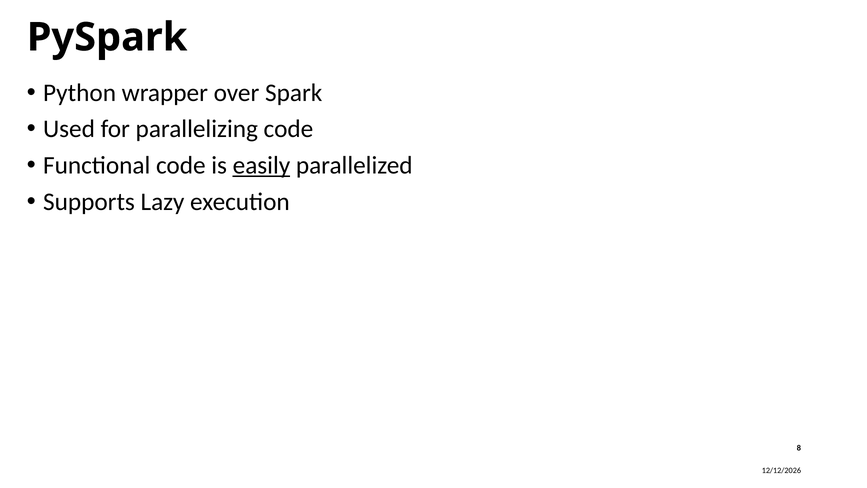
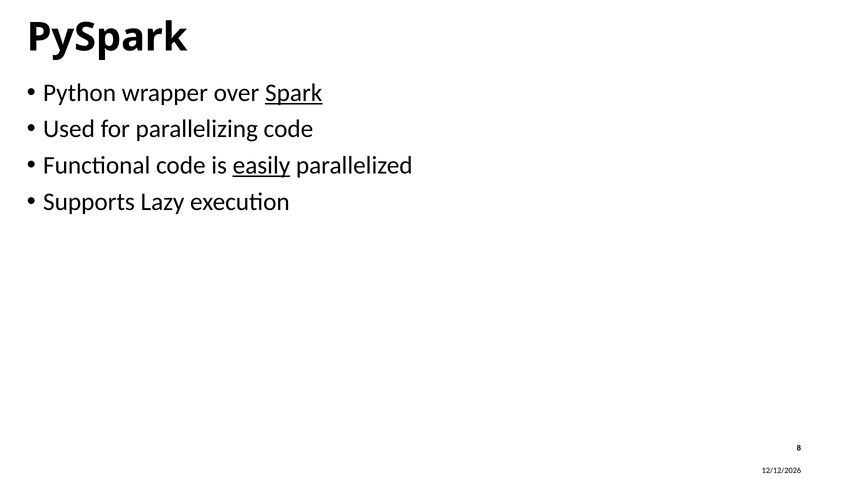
Spark underline: none -> present (294, 93)
